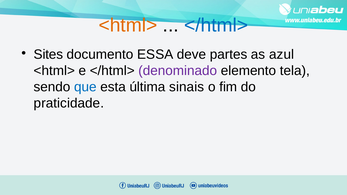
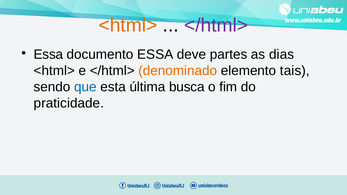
</html> colour: blue -> purple (216, 25)
Sites: Sites -> Essa (48, 55)
azul: azul -> dias (282, 55)
denominado colour: purple -> orange (178, 71)
tela: tela -> tais (295, 71)
sinais: sinais -> busca (187, 87)
